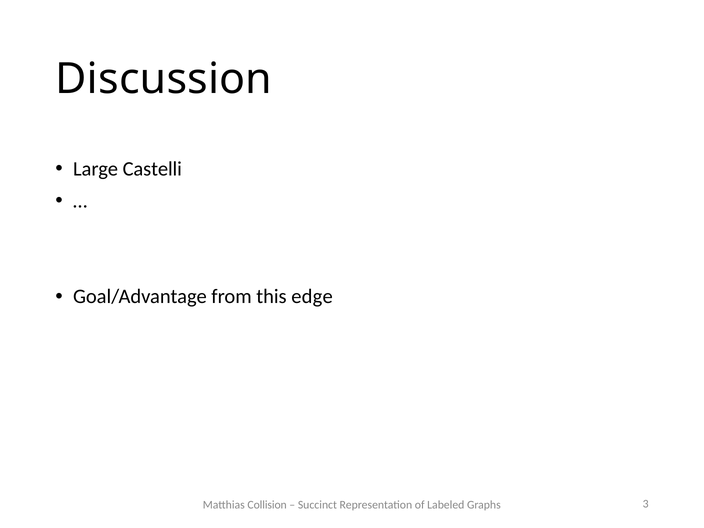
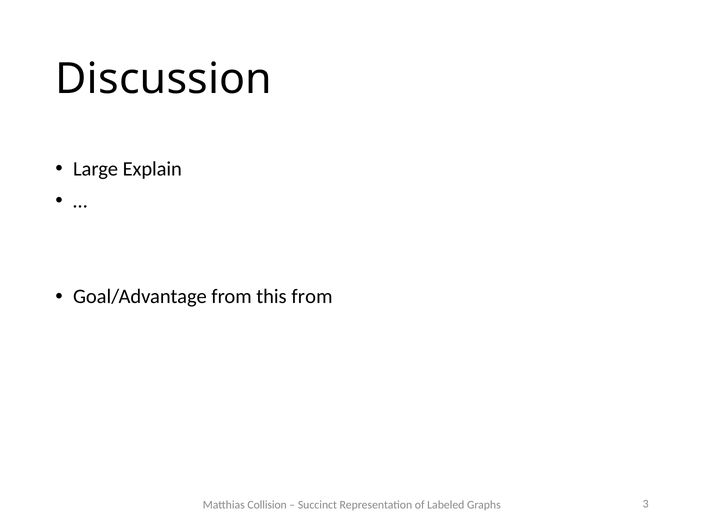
Castelli: Castelli -> Explain (152, 169)
this edge: edge -> from (312, 297)
